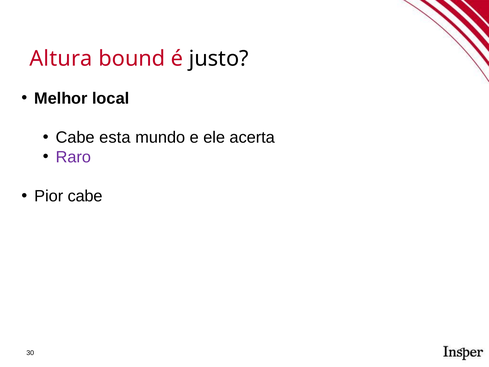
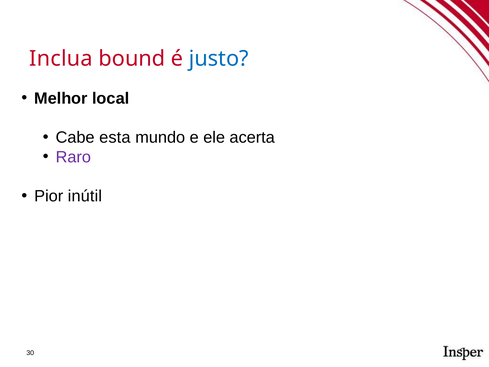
Altura: Altura -> Inclua (61, 59)
justo colour: black -> blue (219, 59)
Pior cabe: cabe -> inútil (85, 196)
